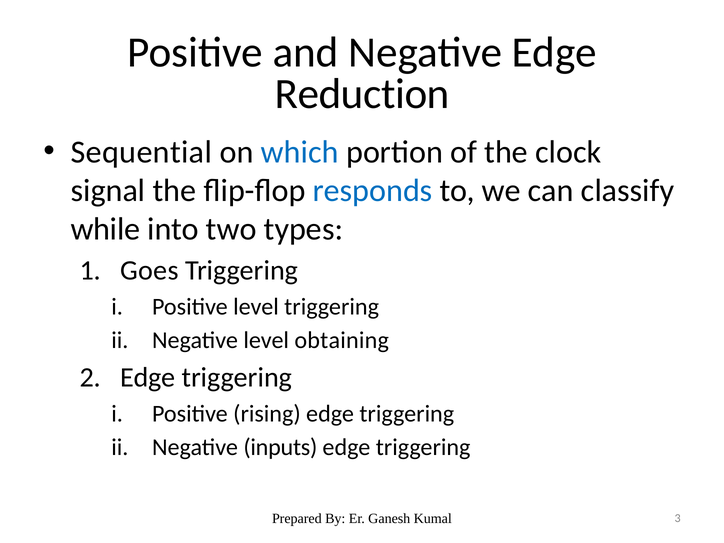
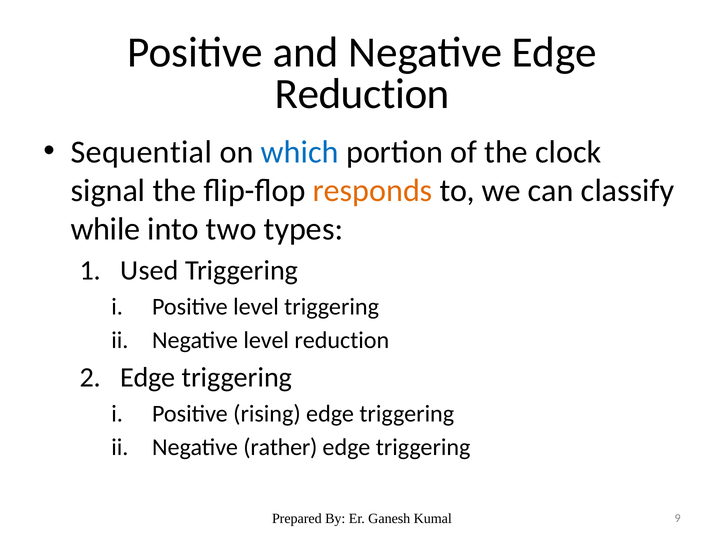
responds colour: blue -> orange (373, 191)
Goes: Goes -> Used (150, 271)
level obtaining: obtaining -> reduction (342, 340)
inputs: inputs -> rather (280, 447)
3: 3 -> 9 (678, 518)
